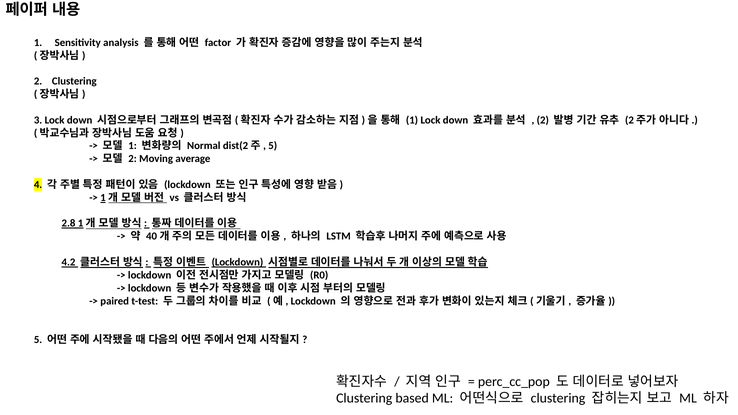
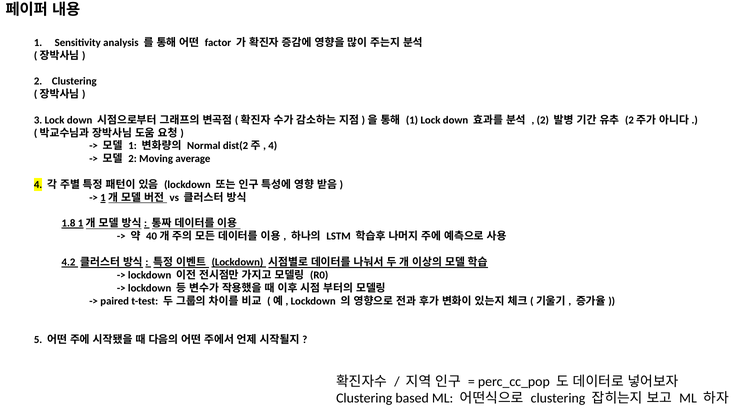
5: 5 -> 4 (273, 146)
2.8: 2.8 -> 1.8 (68, 224)
